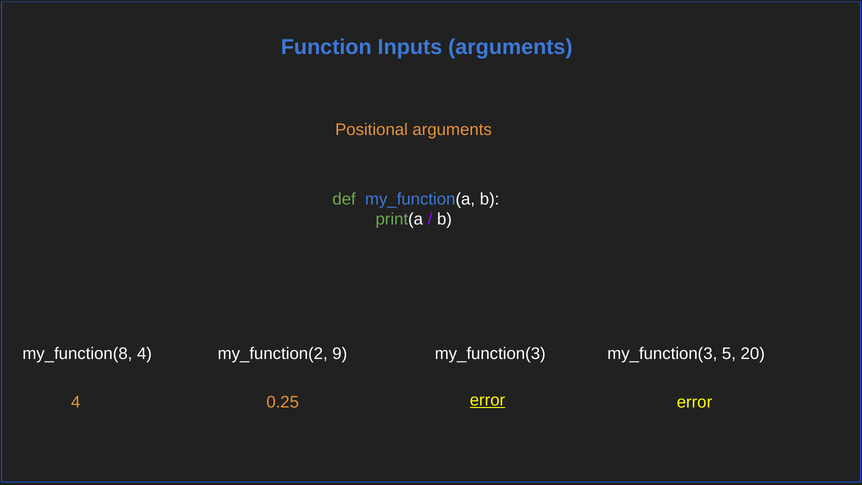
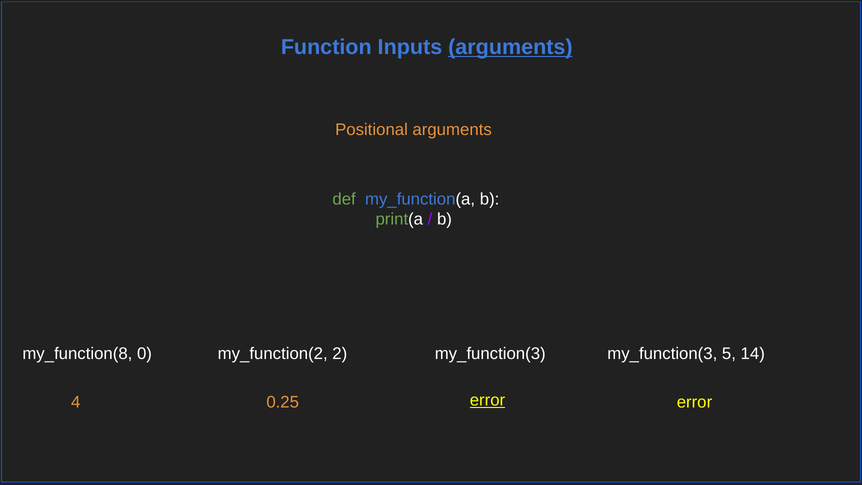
arguments underline: none -> present (510, 47)
my_function(8 4: 4 -> 0 (144, 354)
9: 9 -> 2 (340, 354)
20: 20 -> 14 (753, 354)
